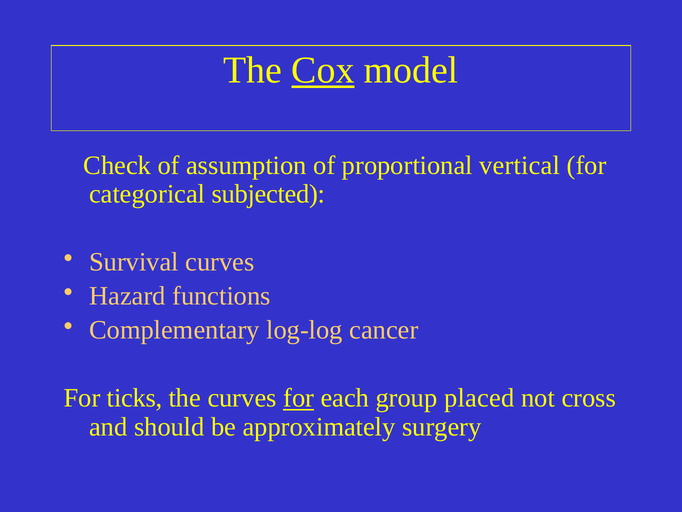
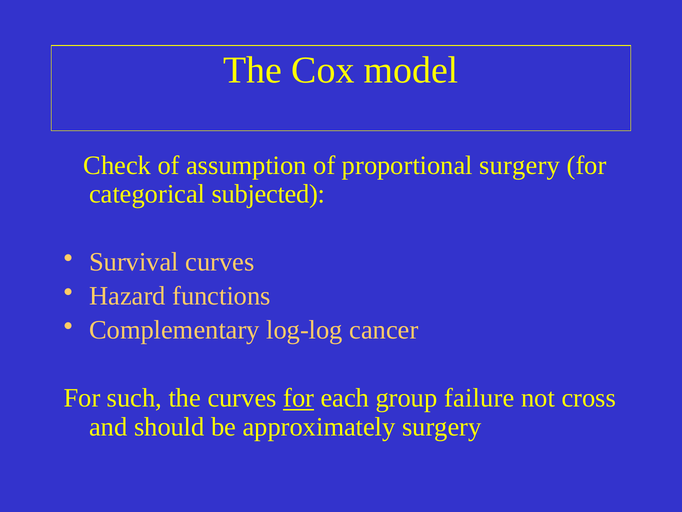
Cox underline: present -> none (323, 70)
proportional vertical: vertical -> surgery (520, 165)
ticks: ticks -> such (135, 398)
placed: placed -> failure (479, 398)
